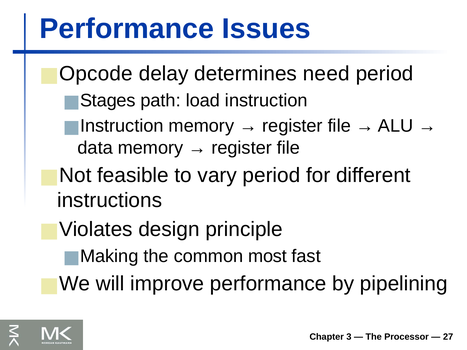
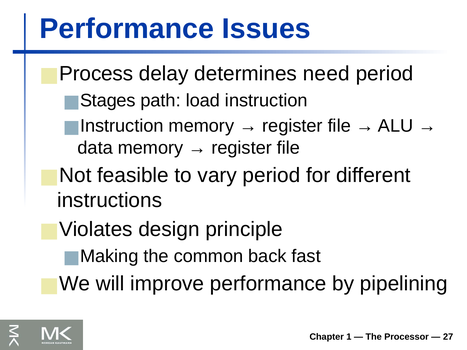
Opcode: Opcode -> Process (96, 74)
most: most -> back (267, 256)
3: 3 -> 1 (349, 337)
